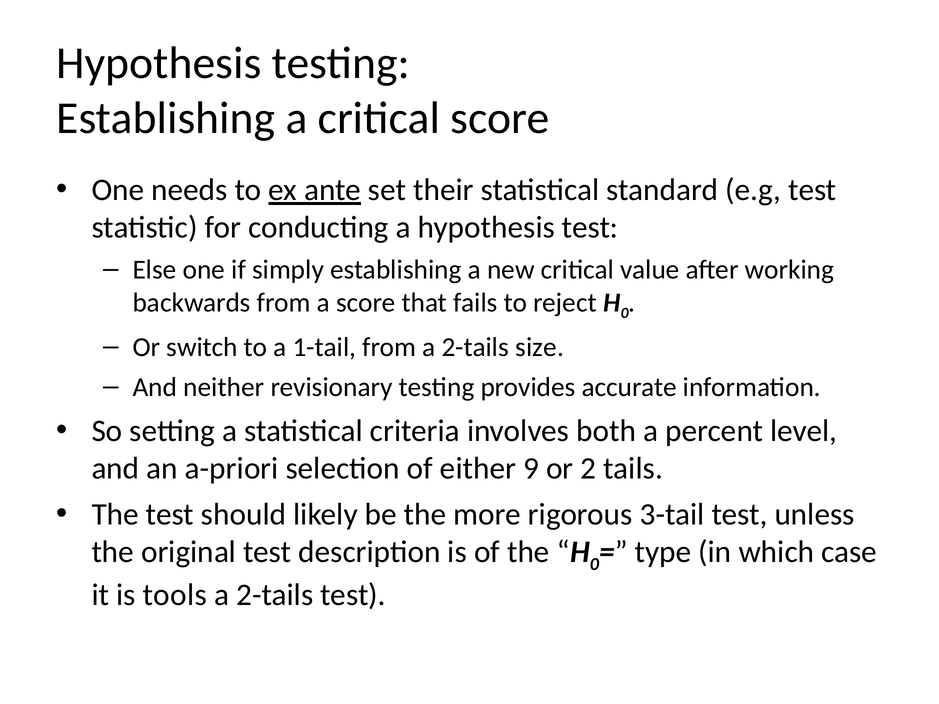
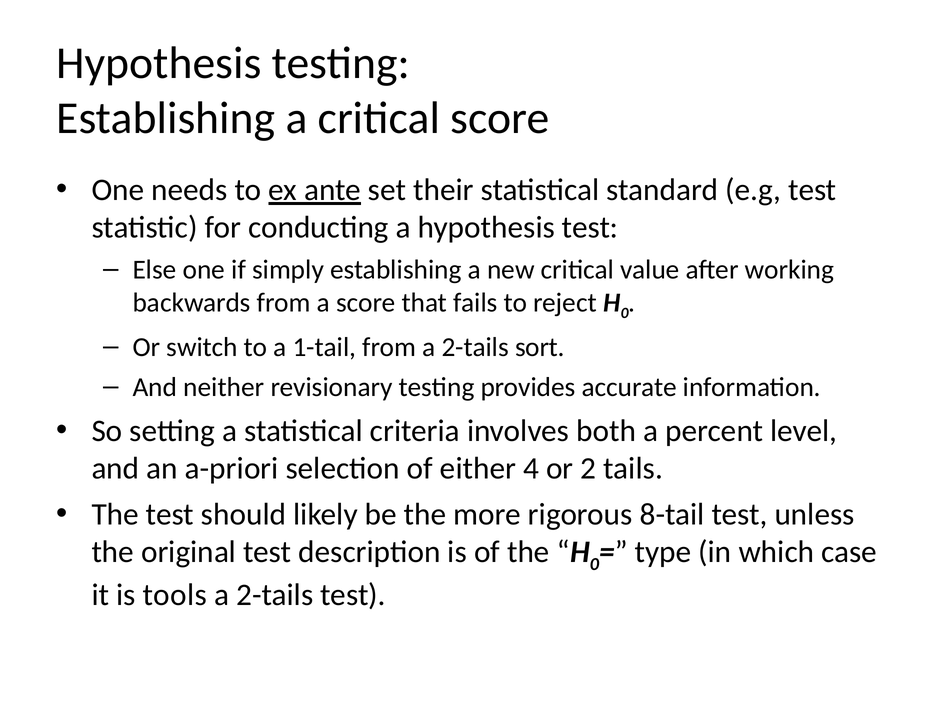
size: size -> sort (540, 347)
9: 9 -> 4 (531, 469)
3-tail: 3-tail -> 8-tail (672, 515)
